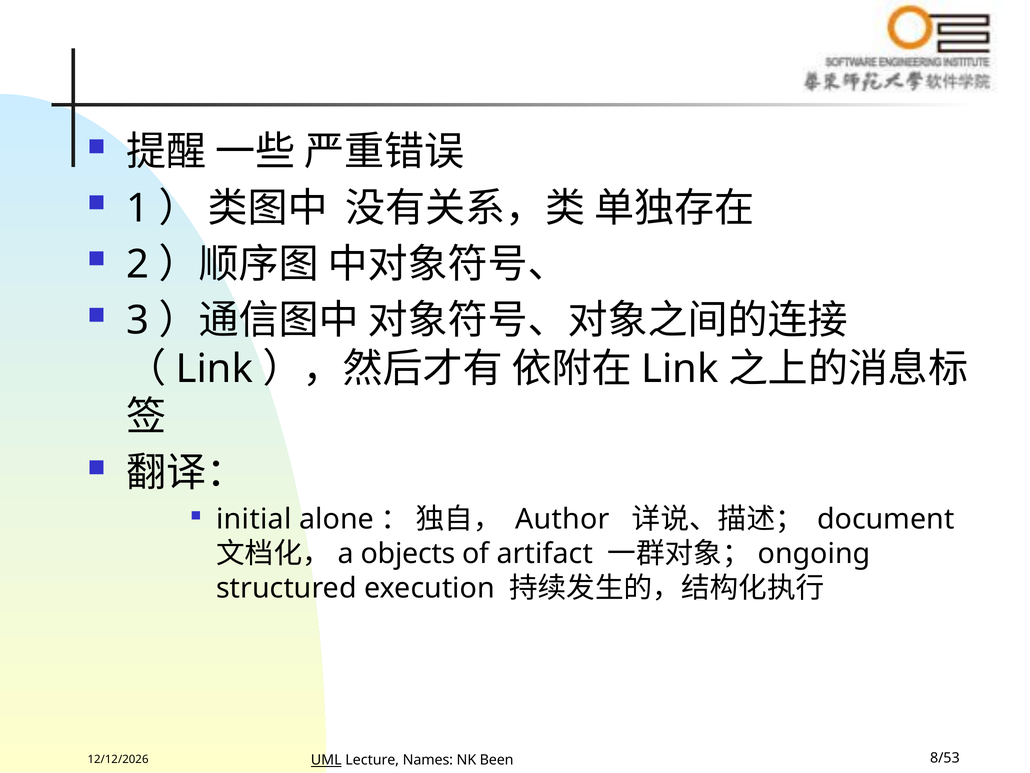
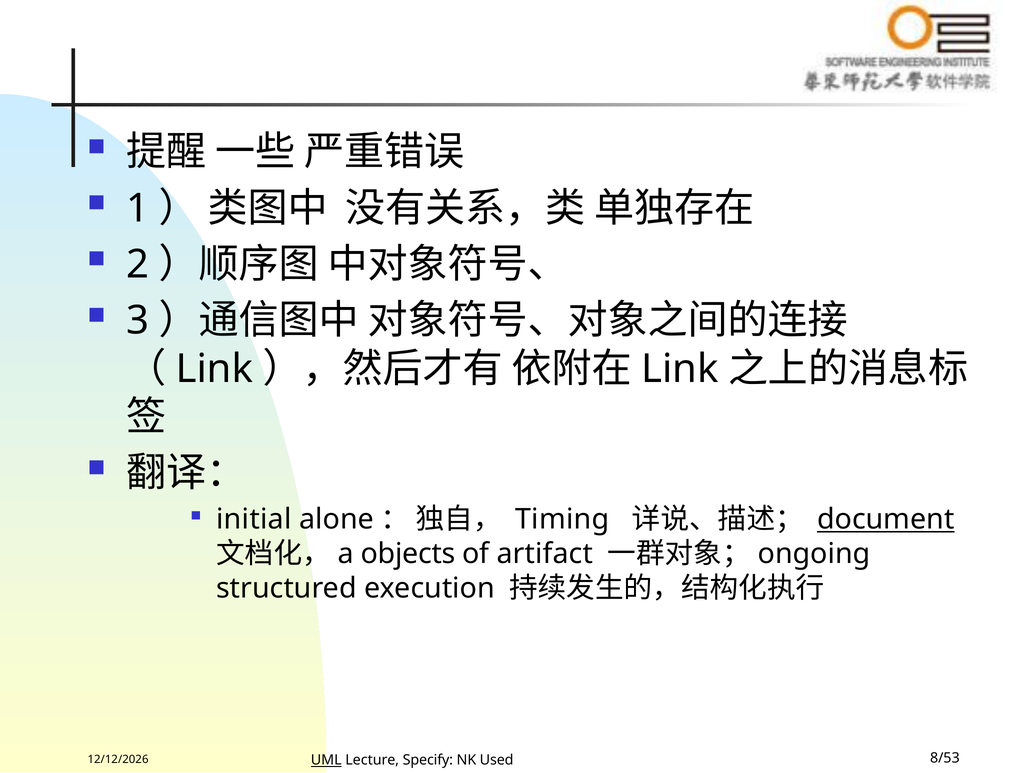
Author: Author -> Timing (562, 519)
document underline: none -> present (886, 519)
Names: Names -> Specify (428, 760)
Been: Been -> Used (497, 760)
